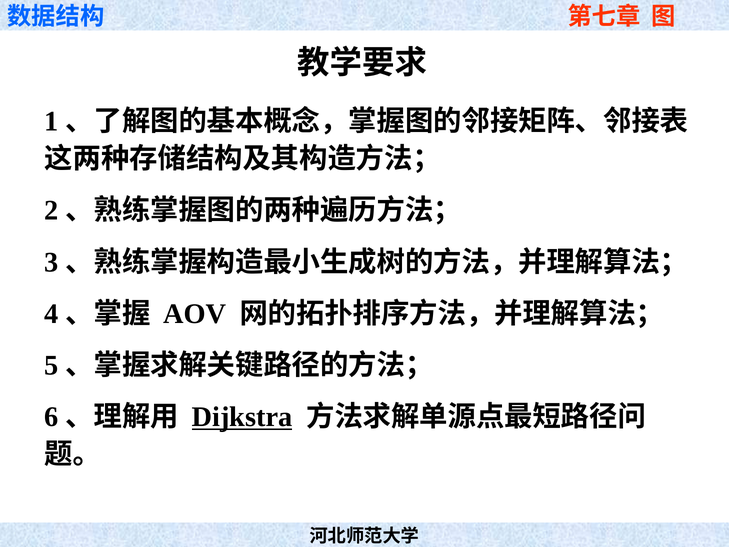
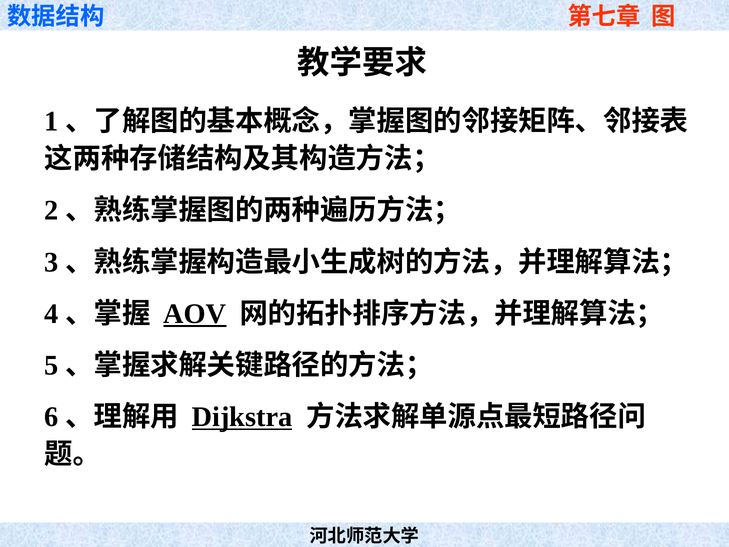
AOV underline: none -> present (195, 314)
